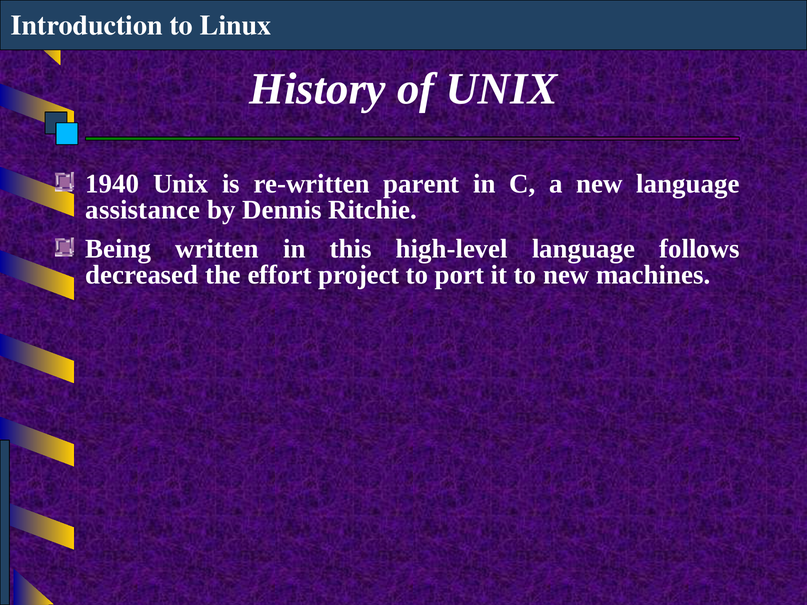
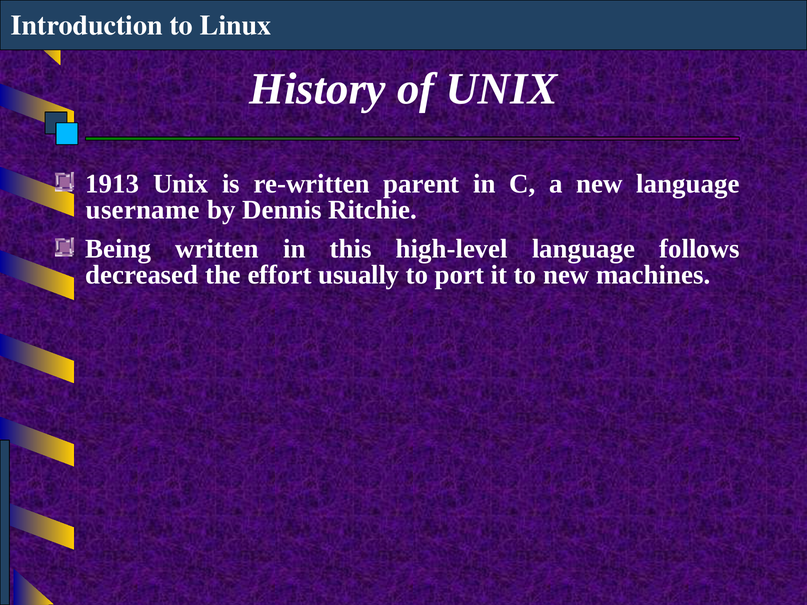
1940: 1940 -> 1913 (112, 184)
assistance: assistance -> username (143, 210)
project: project -> usually (359, 275)
